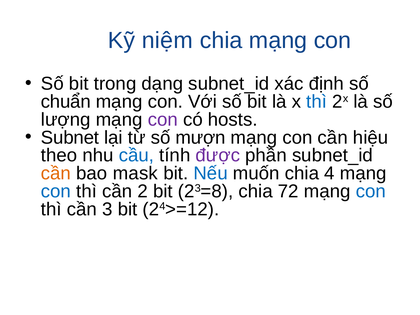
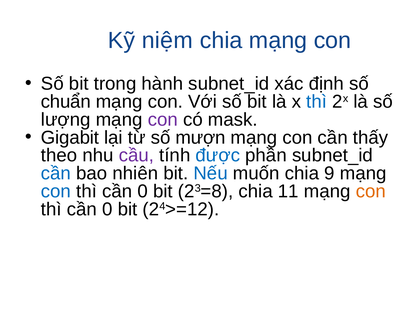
dạng: dạng -> hành (162, 84)
hosts: hosts -> mask (233, 120)
Subnet: Subnet -> Gigabit (70, 138)
hiệu: hiệu -> thấy (371, 138)
cầu colour: blue -> purple (136, 155)
được colour: purple -> blue (218, 155)
cần colour: orange -> blue (56, 173)
mask: mask -> nhiên (135, 173)
4: 4 -> 9 (329, 173)
2: 2 -> 0 (143, 191)
72: 72 -> 11 (288, 191)
con colour: blue -> orange (371, 191)
3: 3 -> 0 (107, 209)
